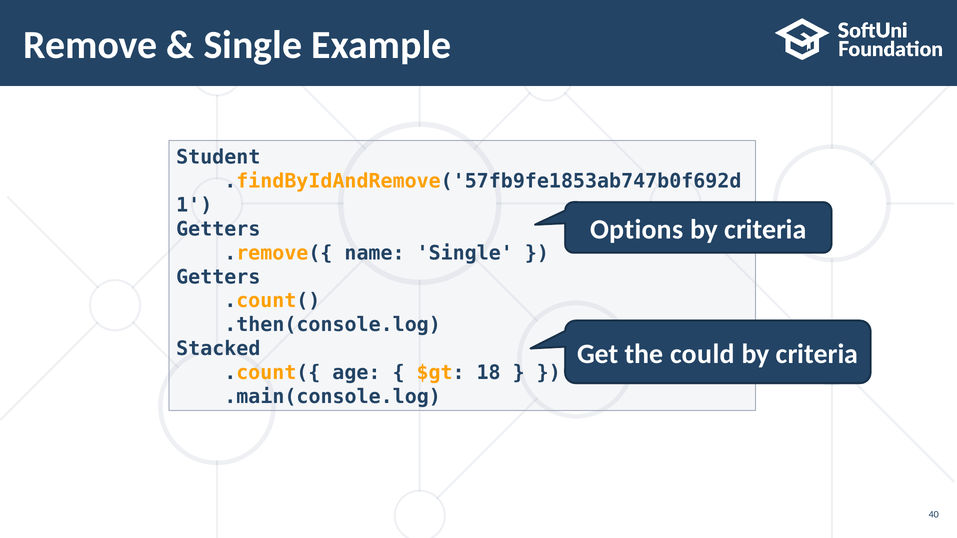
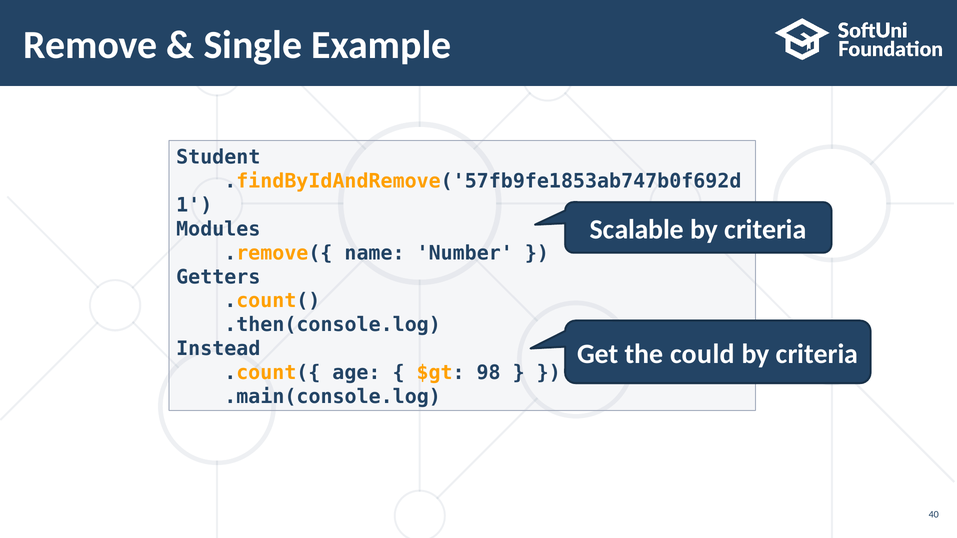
Options: Options -> Scalable (637, 230)
Getters: Getters -> Modules (218, 229)
name Single: Single -> Number (465, 253)
Stacked: Stacked -> Instead (218, 349)
18: 18 -> 98 (489, 373)
